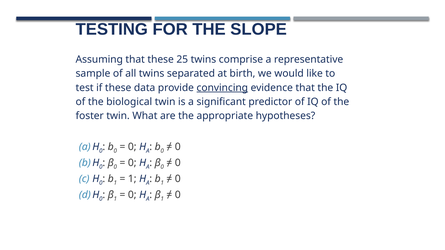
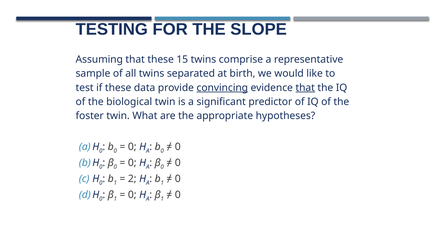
25: 25 -> 15 (182, 60)
that underline: none -> present (305, 88)
1: 1 -> 2 (132, 179)
